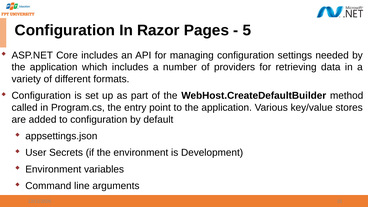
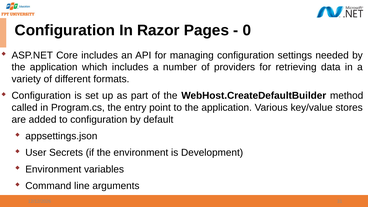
5: 5 -> 0 (247, 30)
